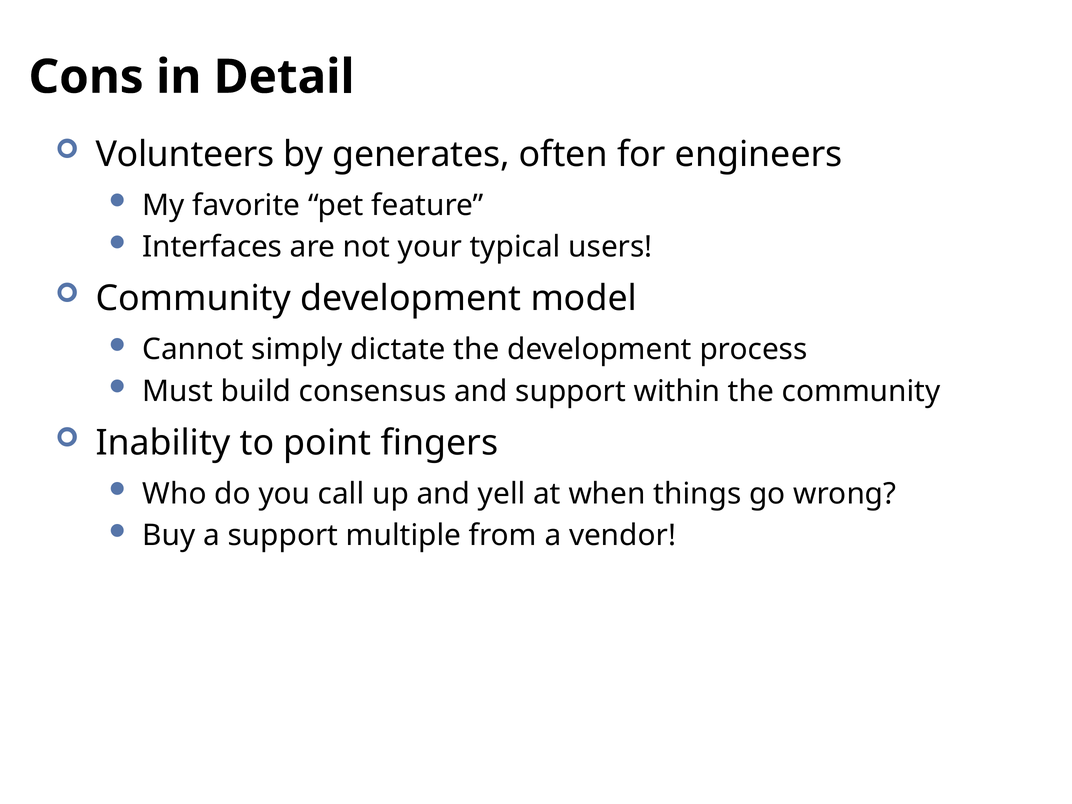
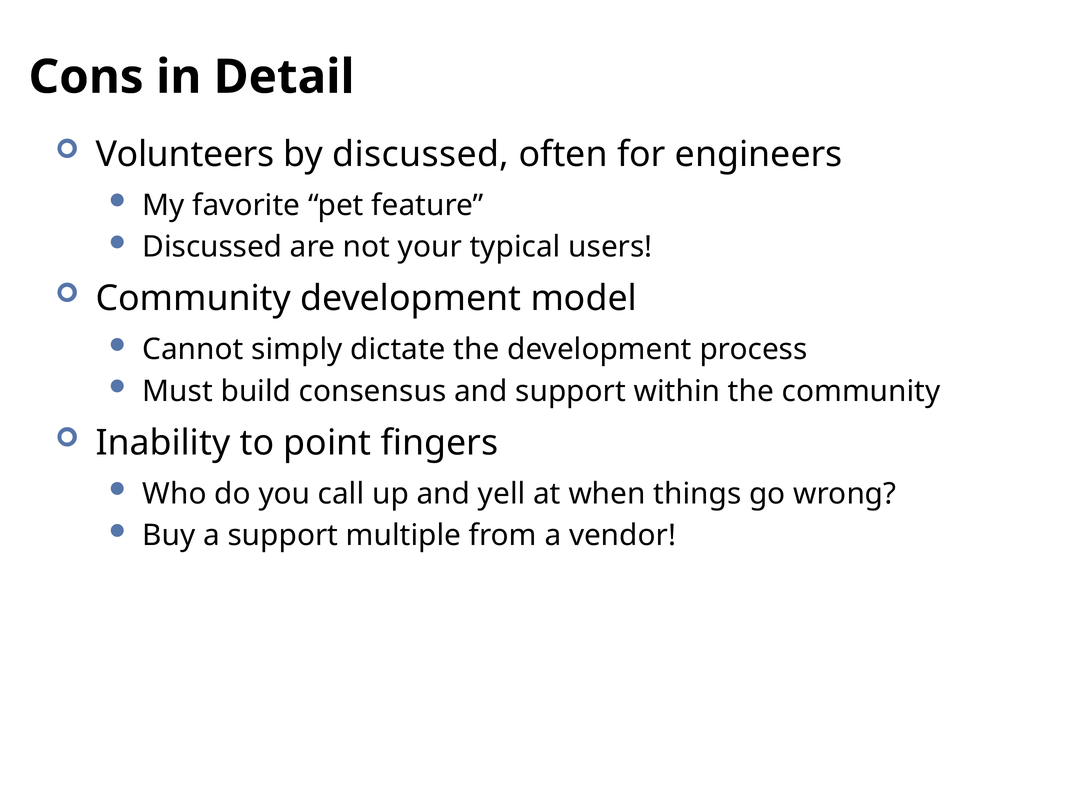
by generates: generates -> discussed (421, 154)
Interfaces: Interfaces -> Discussed (212, 247)
